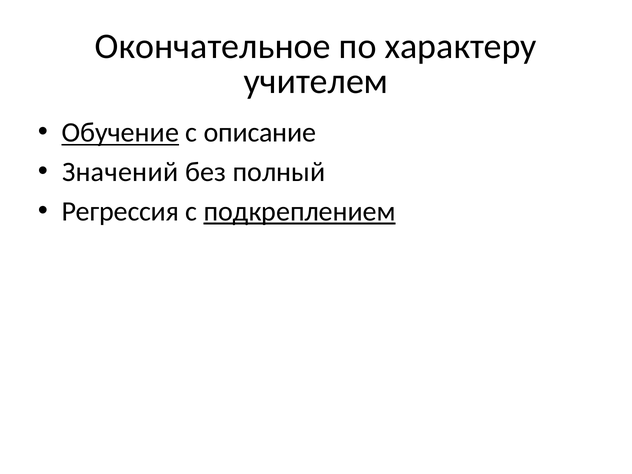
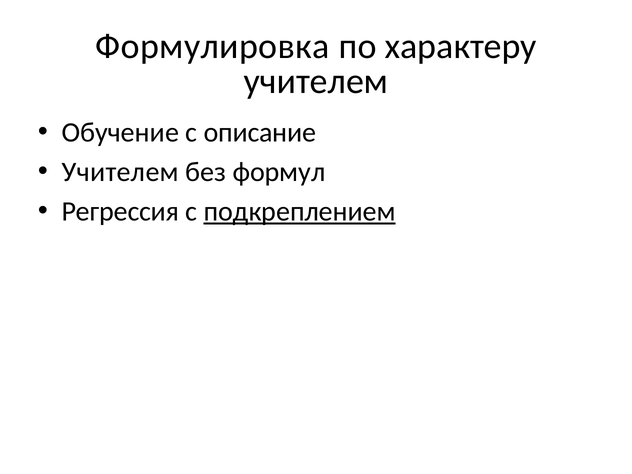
Окончательное: Окончательное -> Формулировка (213, 47)
Обучение underline: present -> none (120, 133)
Значений: Значений -> Учителем (120, 172)
полный: полный -> формул (279, 172)
